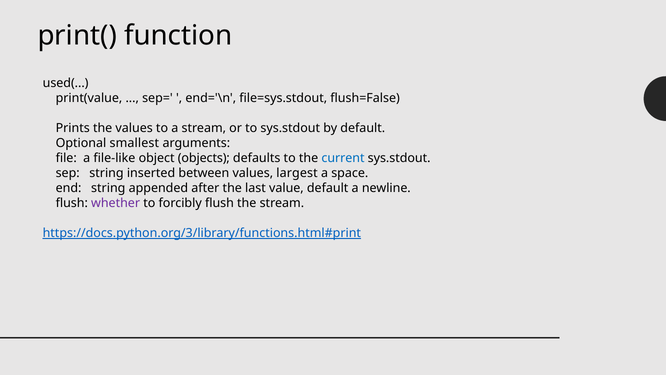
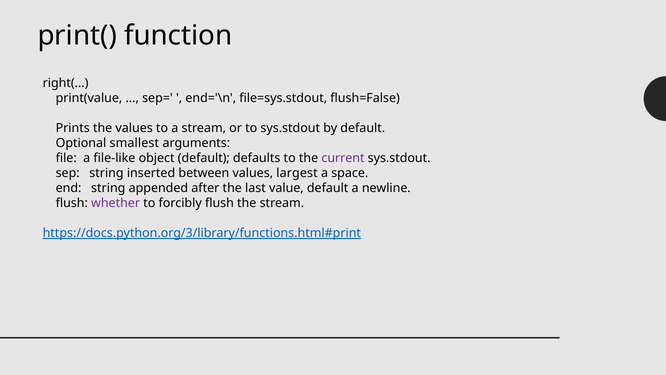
used(: used( -> right( (66, 83)
object objects: objects -> default (204, 158)
current colour: blue -> purple (343, 158)
